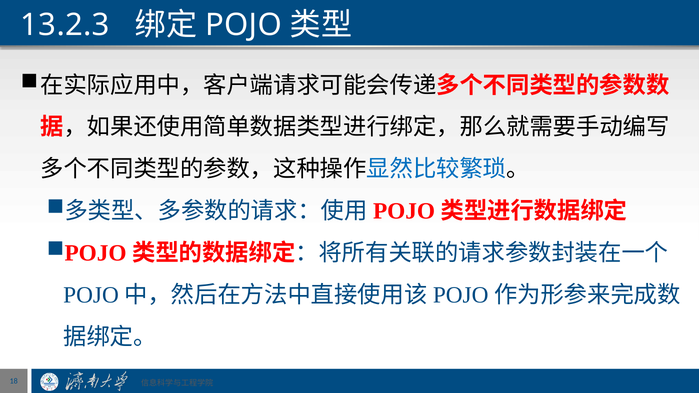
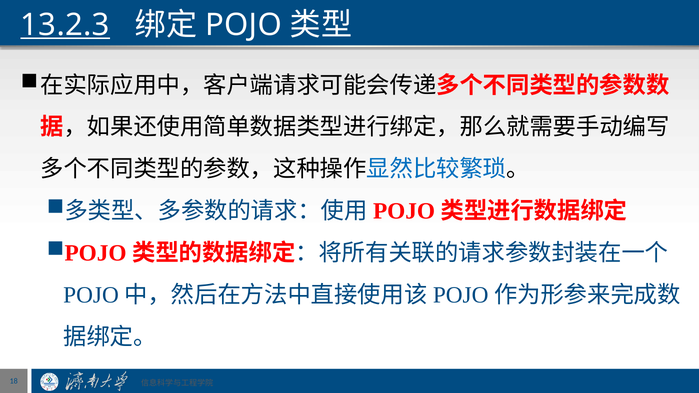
13.2.3 underline: none -> present (65, 25)
